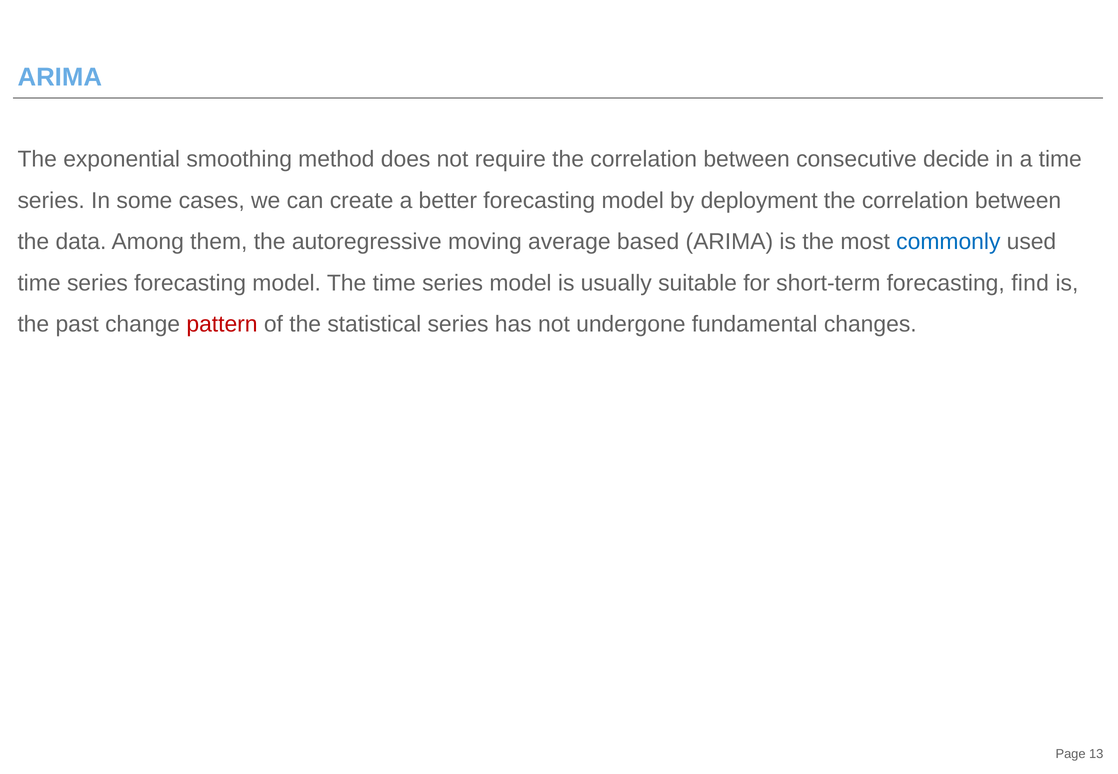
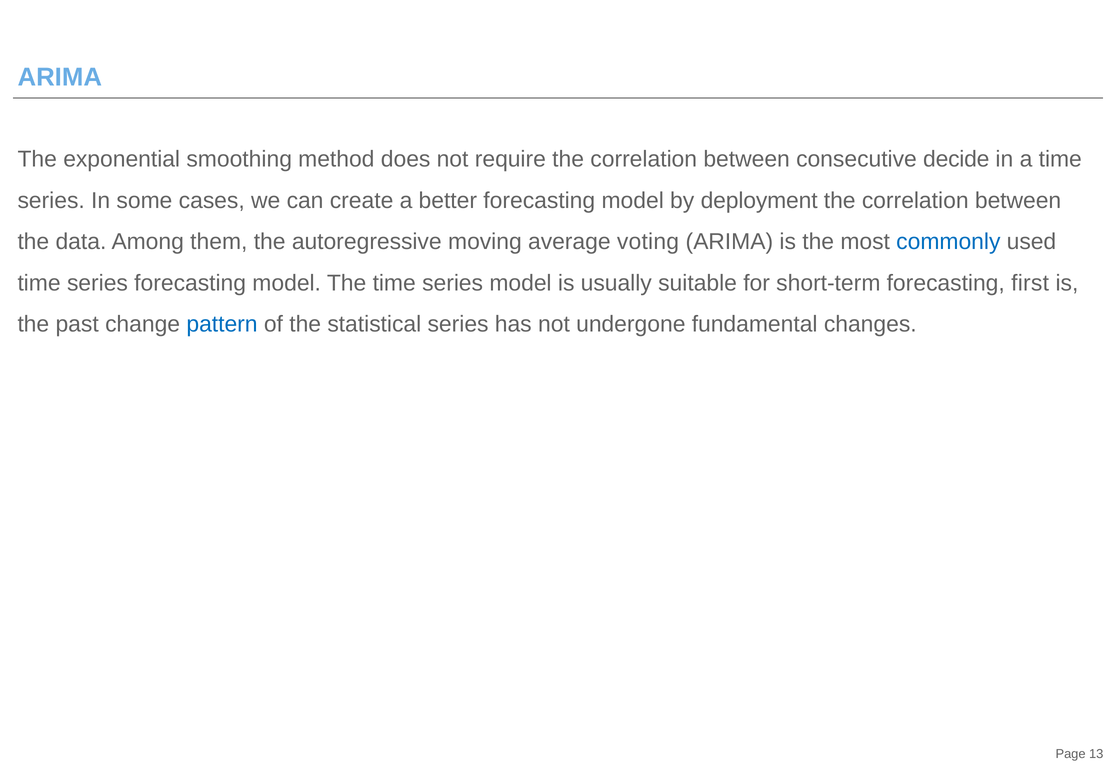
based: based -> voting (648, 242)
find: find -> first (1030, 283)
pattern colour: red -> blue (222, 324)
